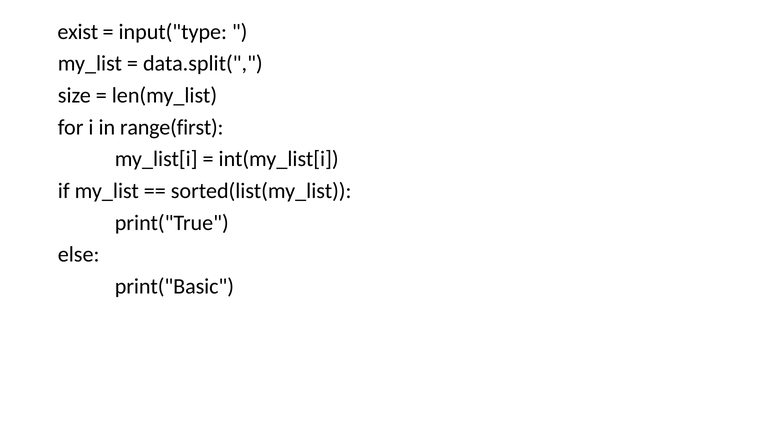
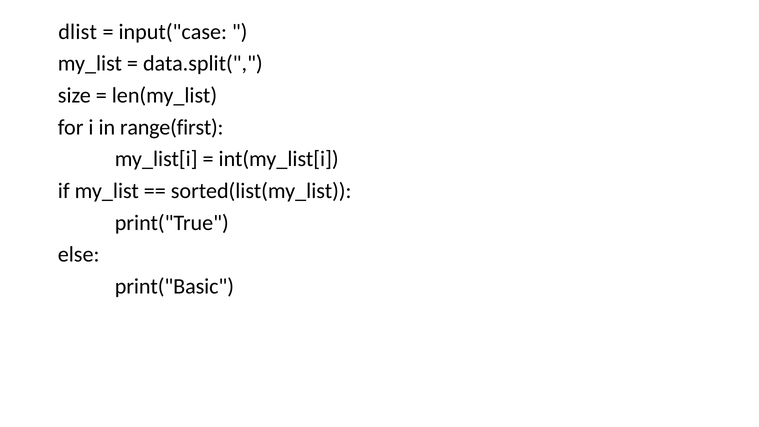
exist: exist -> dlist (78, 32)
input("type: input("type -> input("case (173, 32)
